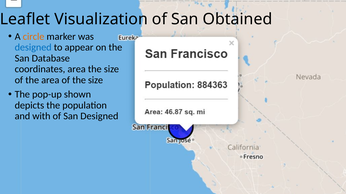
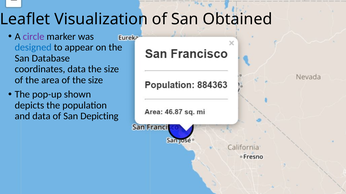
circle colour: orange -> purple (34, 37)
coordinates area: area -> data (77, 69)
and with: with -> data (41, 116)
San Designed: Designed -> Depicting (99, 116)
